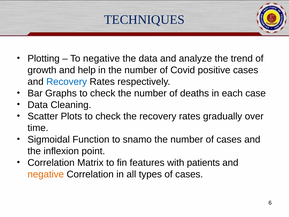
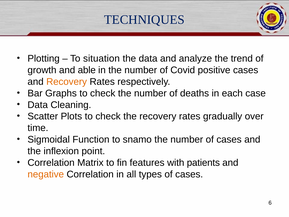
To negative: negative -> situation (101, 58)
help: help -> able (87, 70)
Recovery colour: blue -> orange (67, 82)
